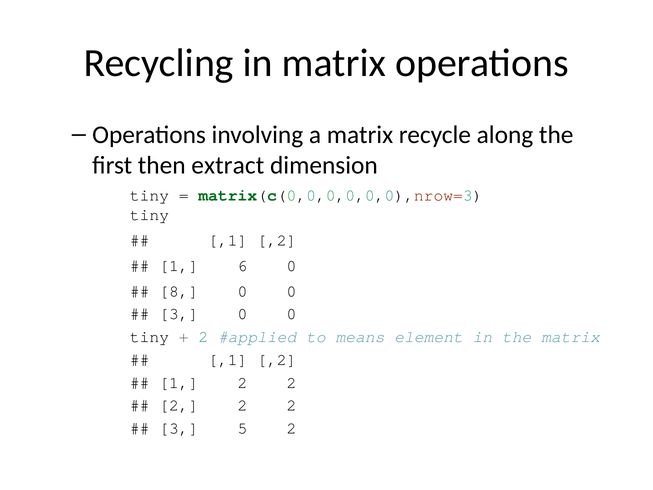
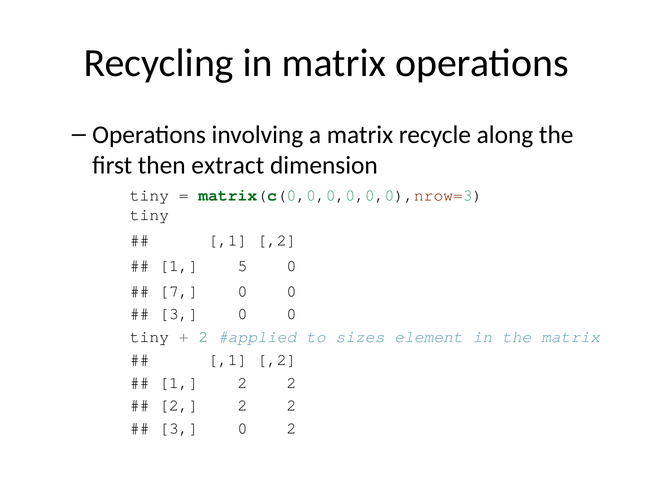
6: 6 -> 5 (243, 266)
8: 8 -> 7 (179, 291)
means: means -> sizes (360, 337)
5: 5 -> 0 (243, 428)
